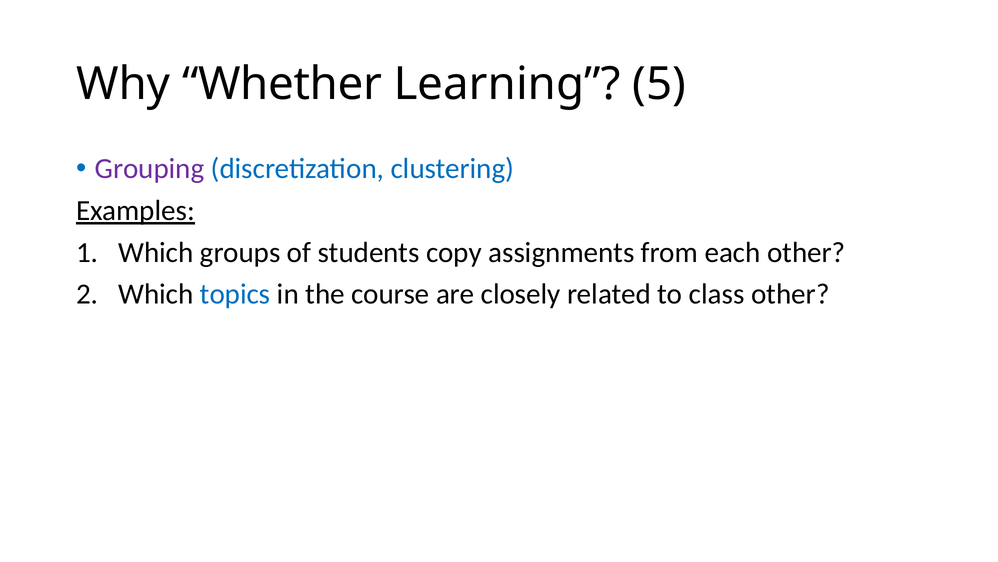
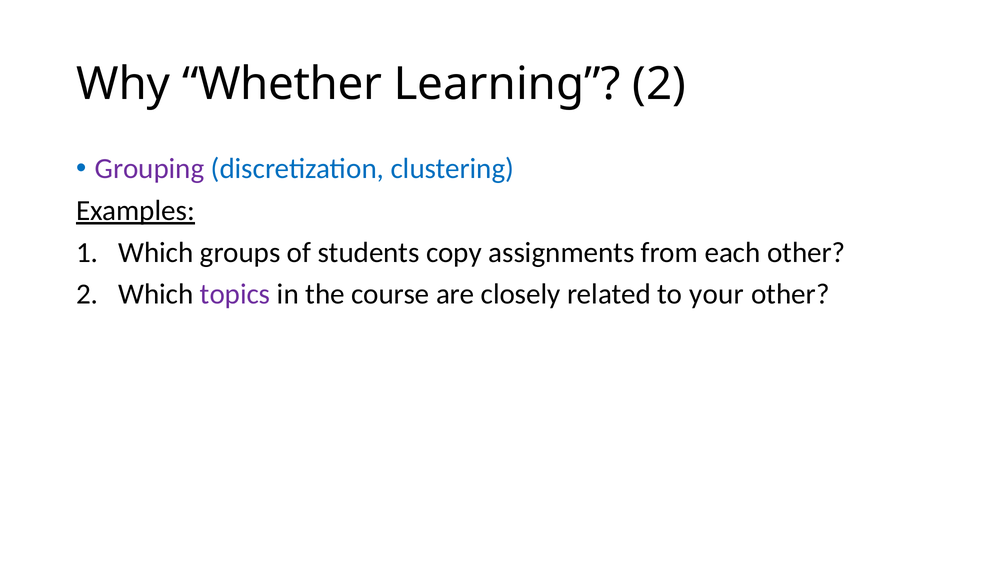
Learning 5: 5 -> 2 (659, 84)
topics colour: blue -> purple (235, 294)
class: class -> your (717, 294)
